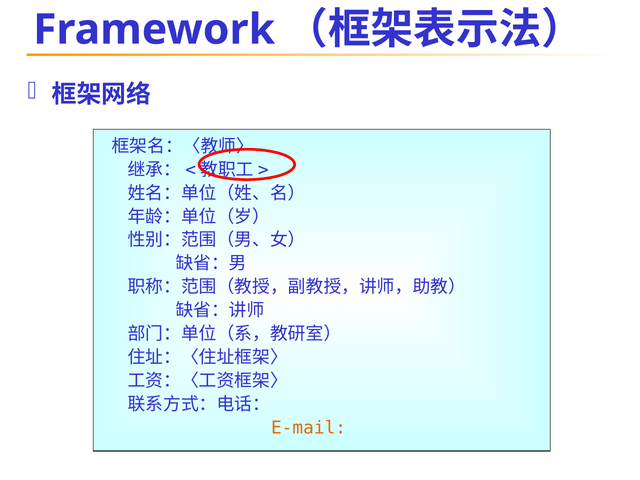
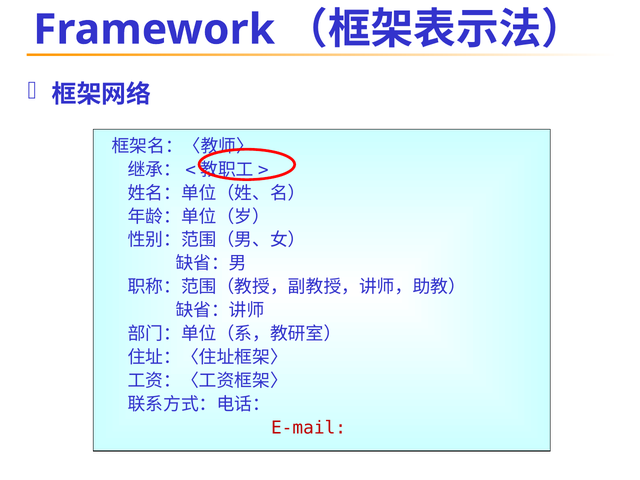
E-mail colour: orange -> red (309, 428)
